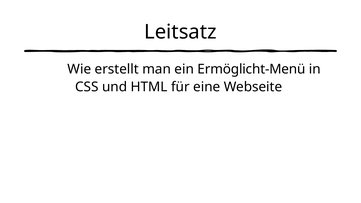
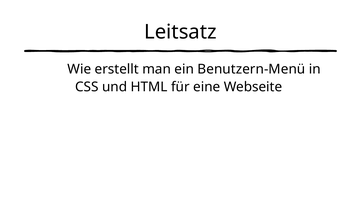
Ermöglicht-Menü: Ermöglicht-Menü -> Benutzern-Menü (251, 69)
